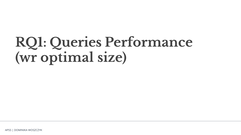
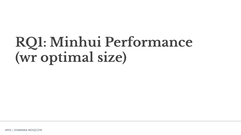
Queries: Queries -> Minhui (75, 43)
